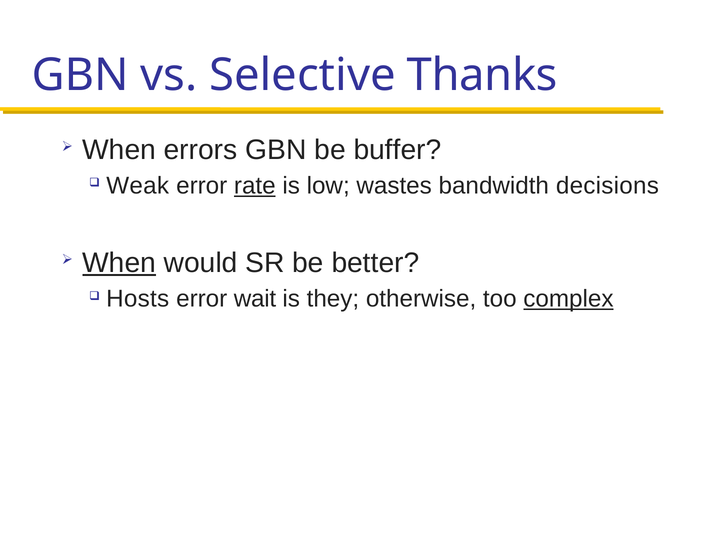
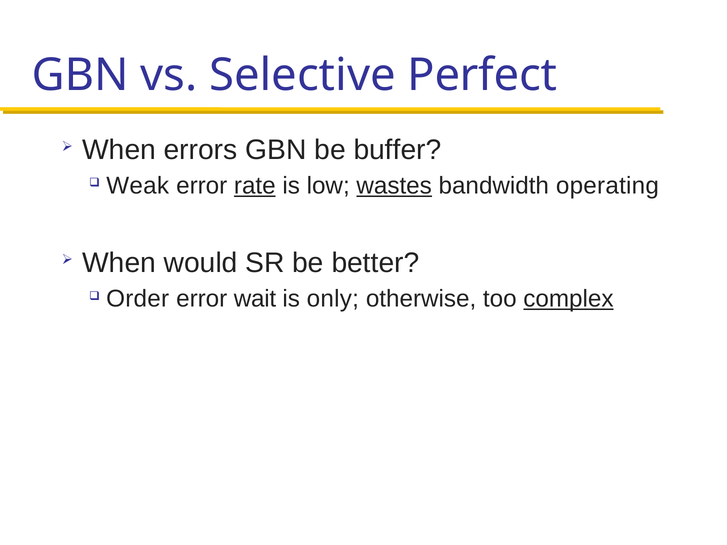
Thanks: Thanks -> Perfect (482, 75)
wastes underline: none -> present (394, 186)
decisions: decisions -> operating (607, 186)
When underline: present -> none (119, 263)
Hosts: Hosts -> Order (138, 299)
they: they -> only (333, 299)
